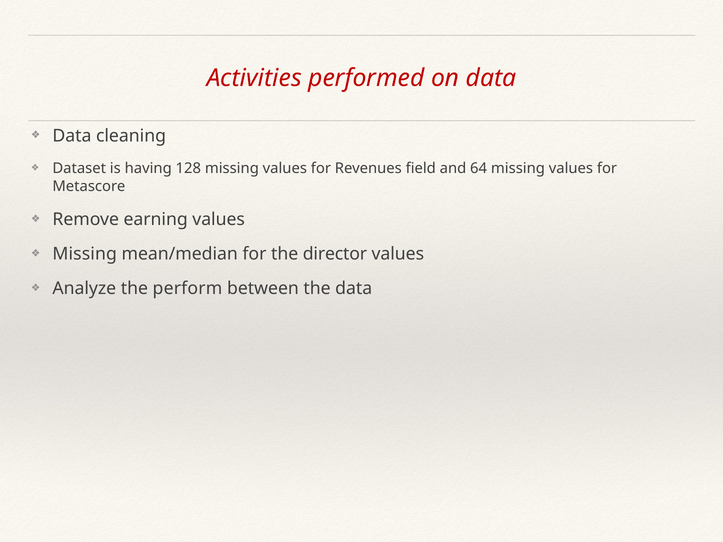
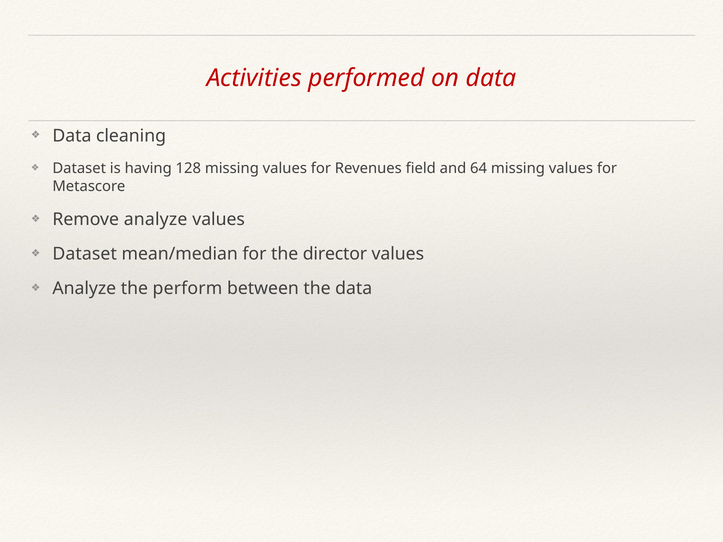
Remove earning: earning -> analyze (156, 219)
Missing: Missing -> Dataset (85, 254)
